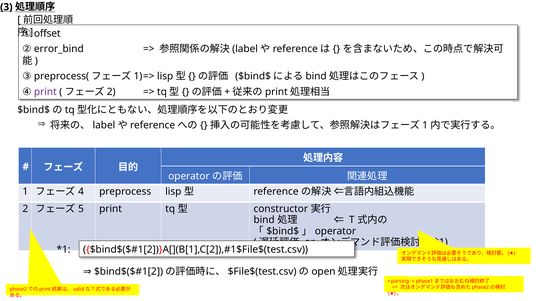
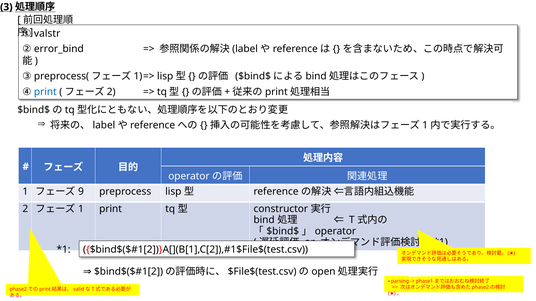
offset: offset -> valstr (47, 34)
print colour: purple -> blue (45, 92)
4: 4 -> 9 (81, 192)
5: 5 -> 1 (81, 209)
